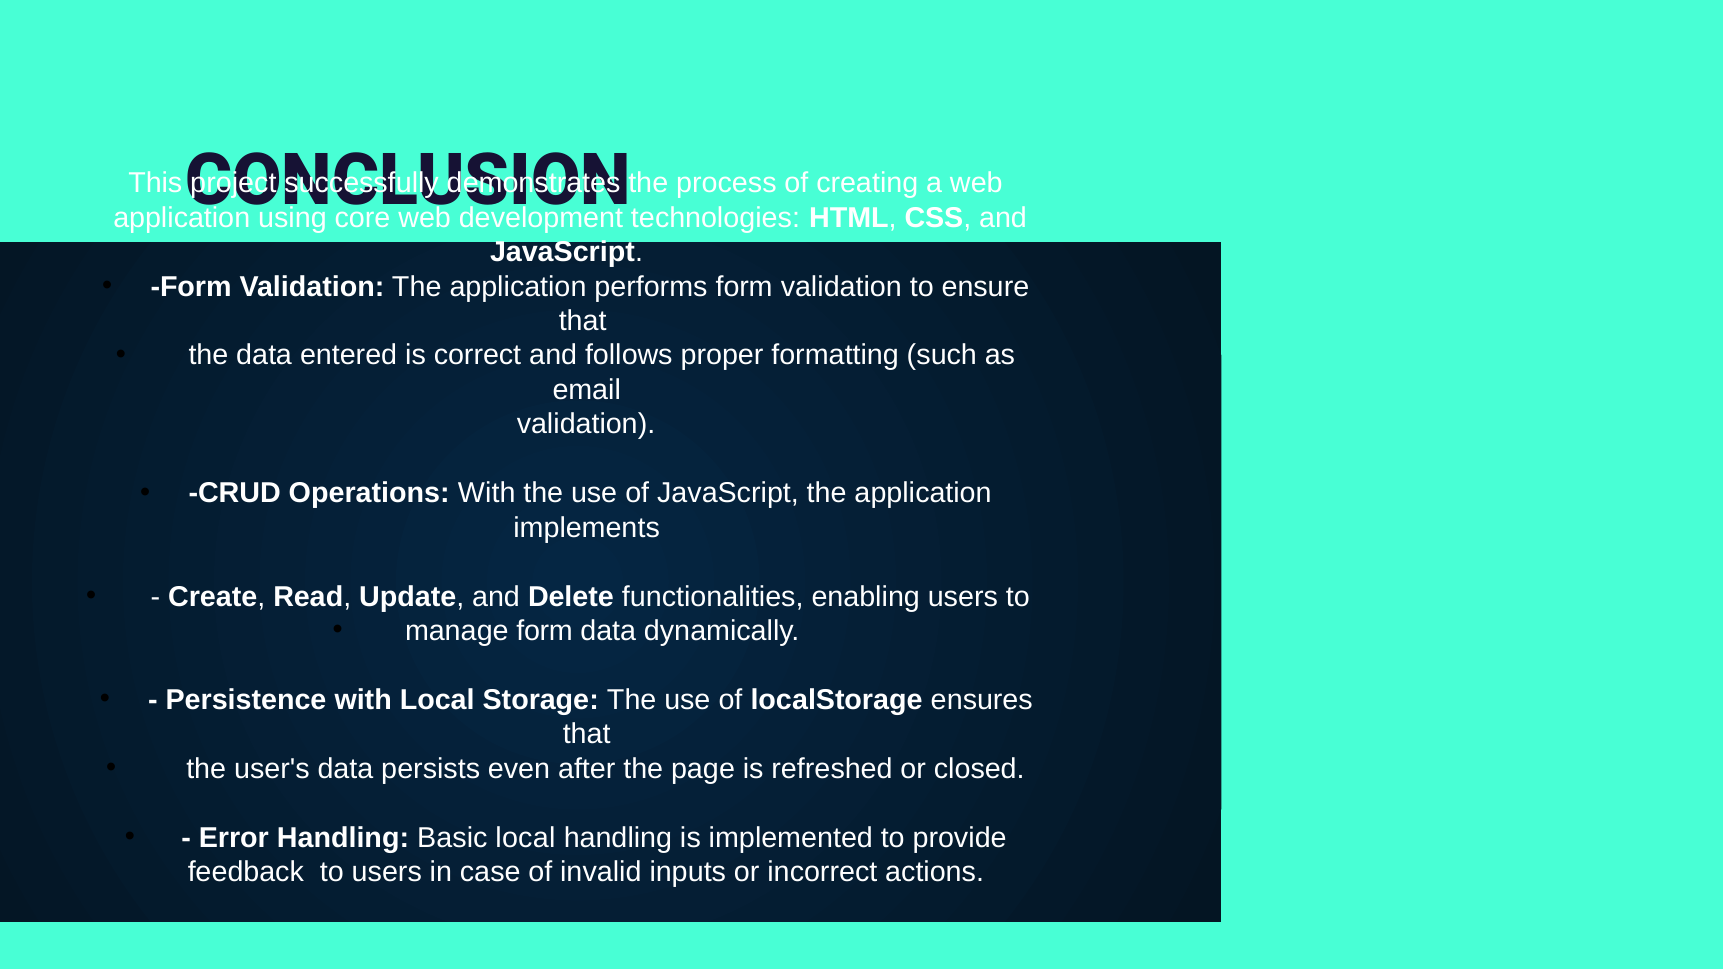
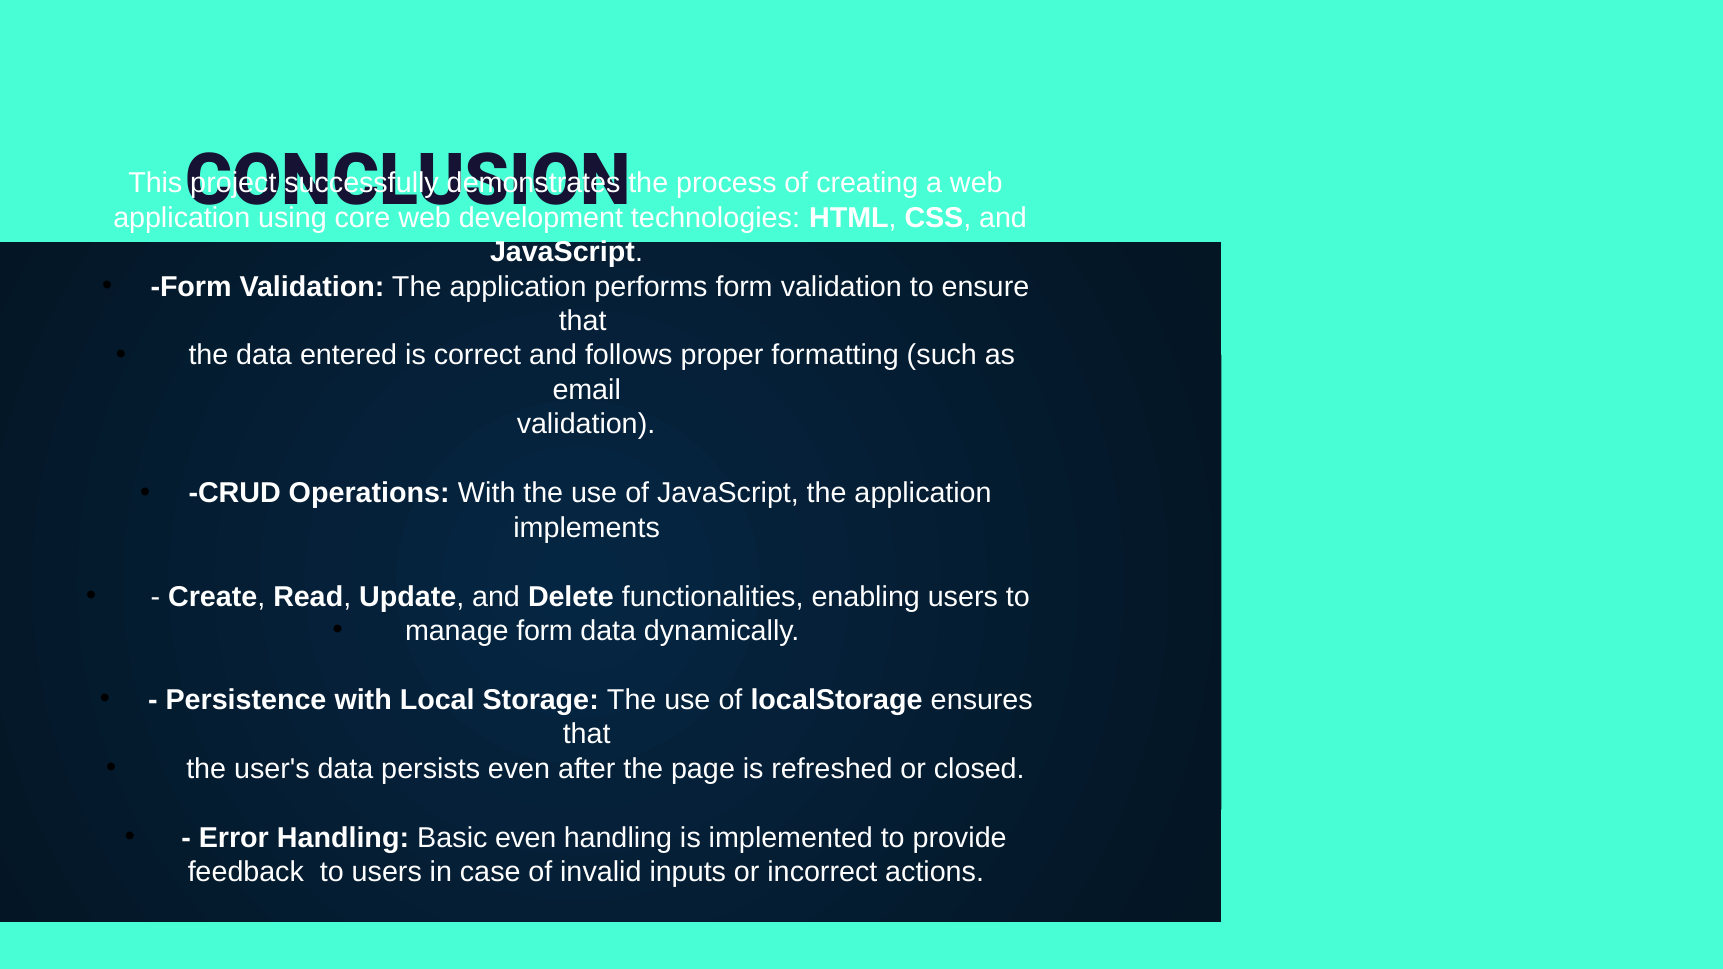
Basic local: local -> even (526, 838)
